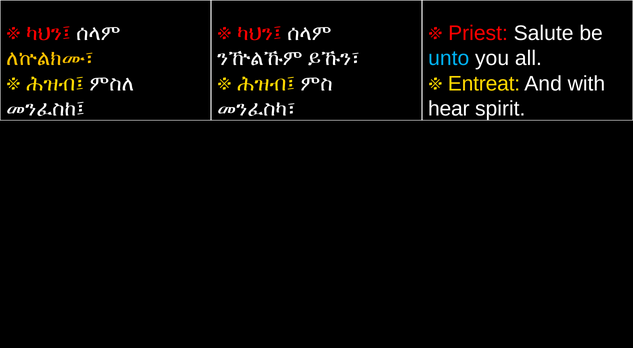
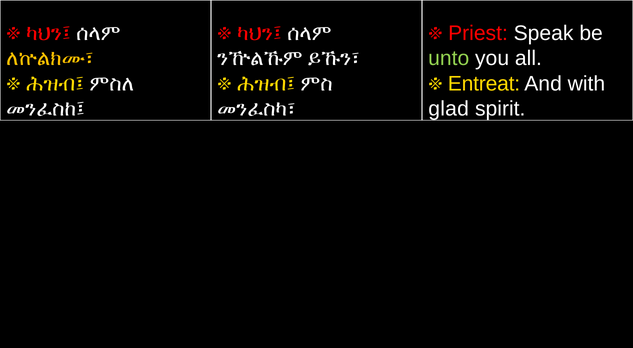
Salute: Salute -> Speak (544, 33)
unto colour: light blue -> light green (449, 58)
hear: hear -> glad (449, 109)
